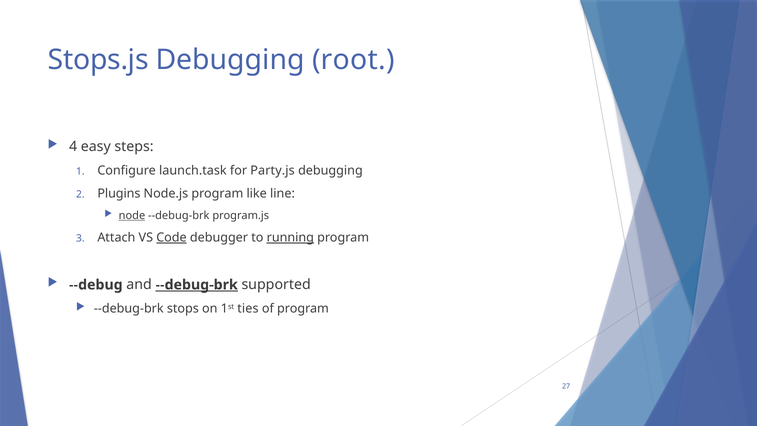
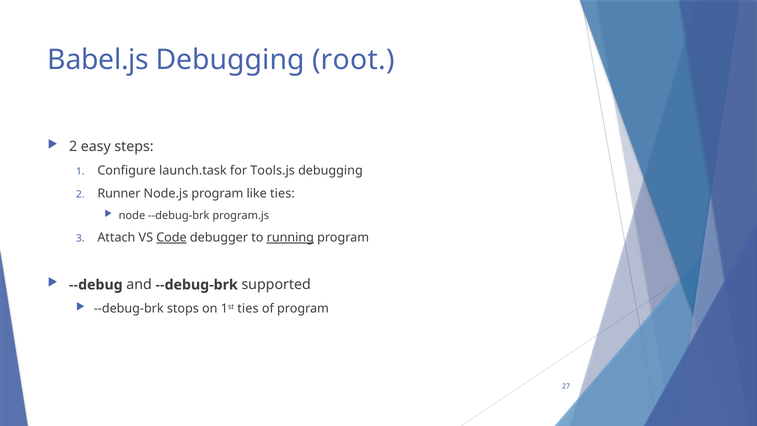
Stops.js: Stops.js -> Babel.js (98, 60)
4: 4 -> 2 (73, 147)
Party.js: Party.js -> Tools.js (273, 170)
Plugins: Plugins -> Runner (119, 193)
like line: line -> ties (282, 193)
node underline: present -> none (132, 215)
--debug-brk underline: present -> none (197, 285)
